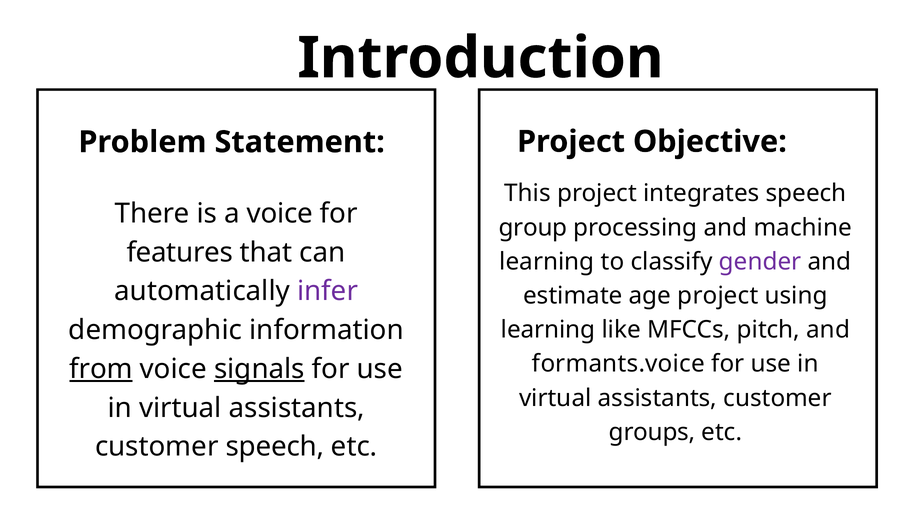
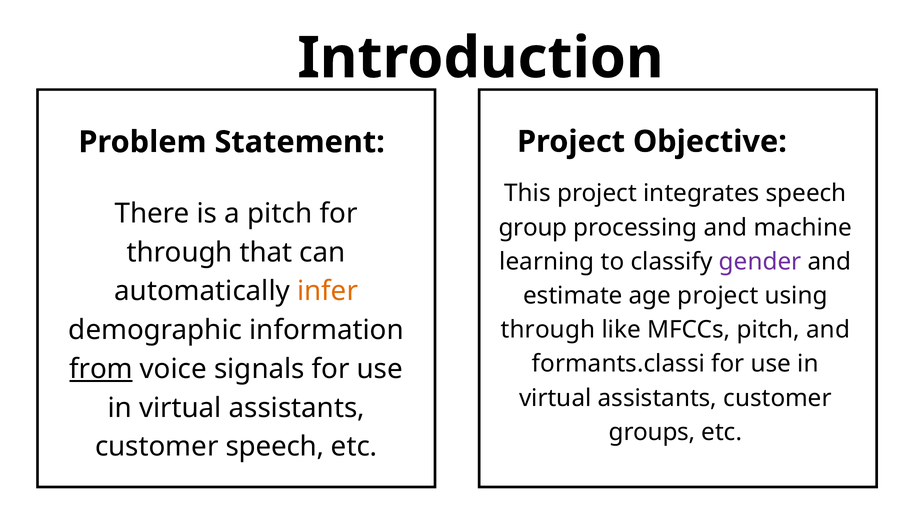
a voice: voice -> pitch (280, 214)
features: features -> through (180, 253)
infer colour: purple -> orange (328, 291)
learning: learning -> through (548, 330)
formants.voice: formants.voice -> formants.classi (618, 364)
signals underline: present -> none (259, 369)
